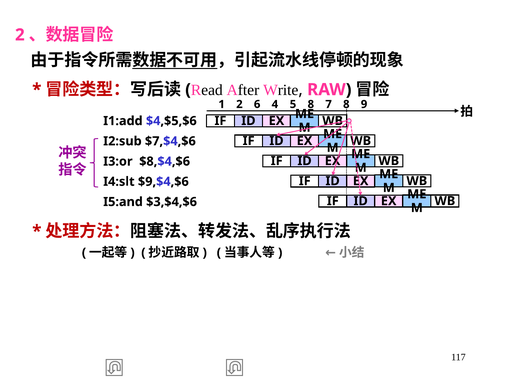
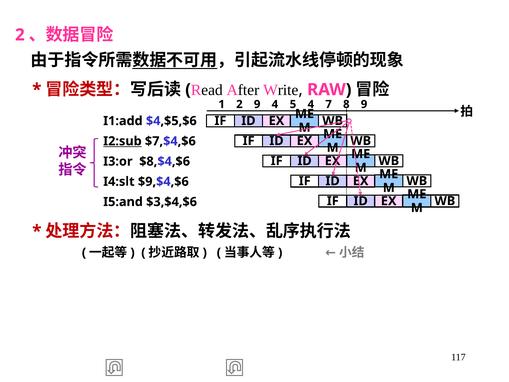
2 6: 6 -> 9 (257, 104)
5 8: 8 -> 4 (311, 104)
I2:sub underline: none -> present (122, 141)
